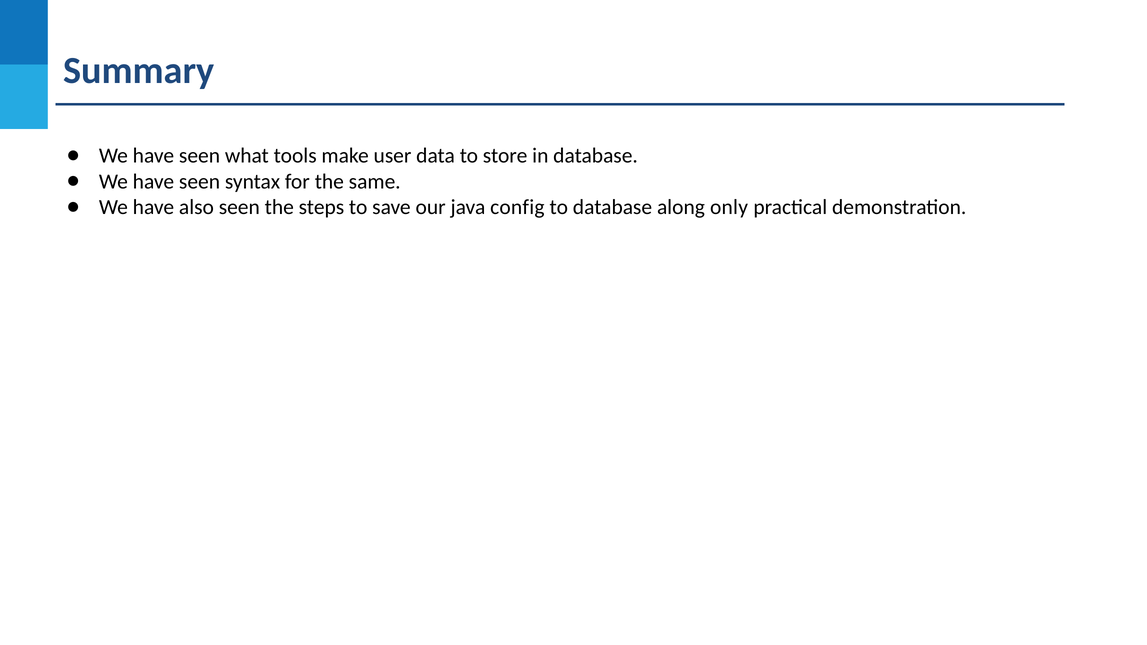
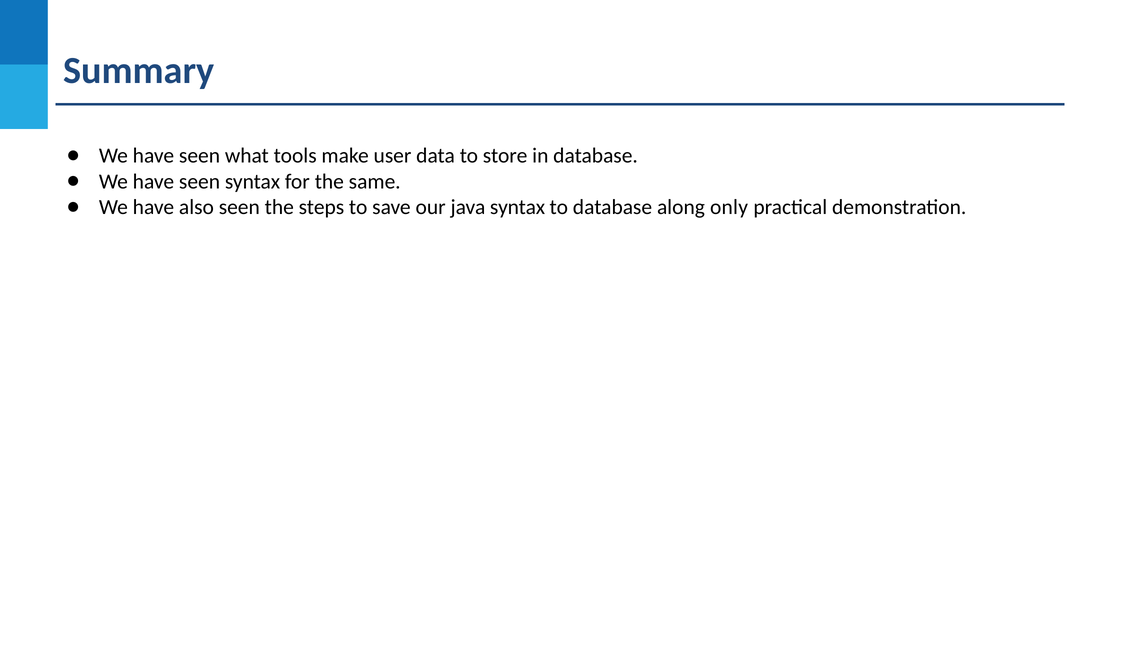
java config: config -> syntax (518, 207)
